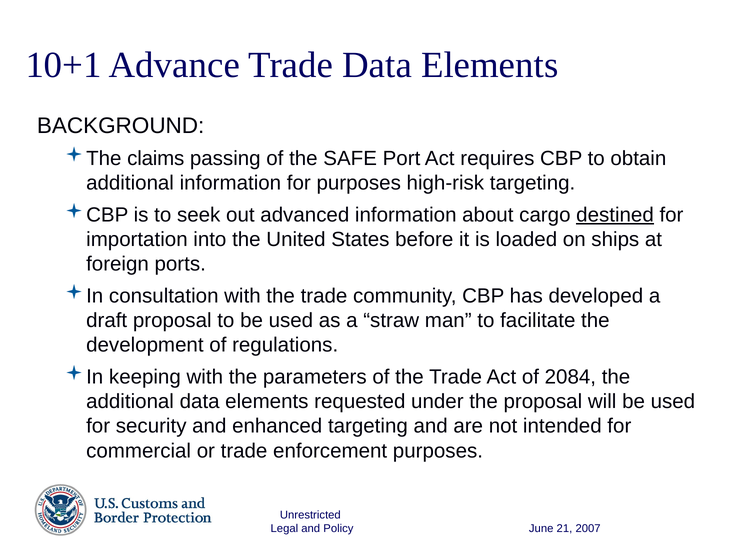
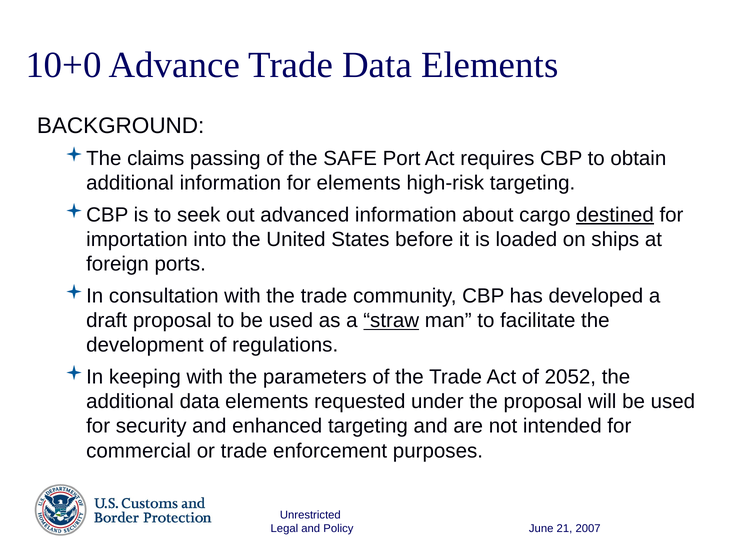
10+1: 10+1 -> 10+0 (64, 65)
for purposes: purposes -> elements (359, 183)
straw underline: none -> present (391, 321)
2084: 2084 -> 2052 (570, 377)
